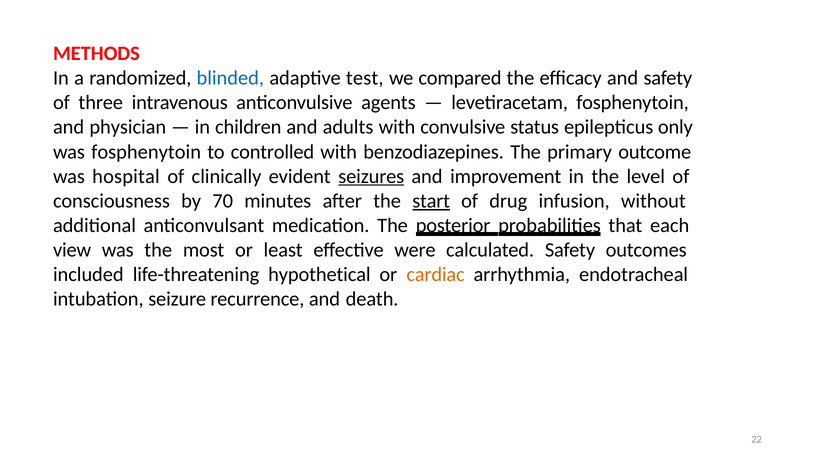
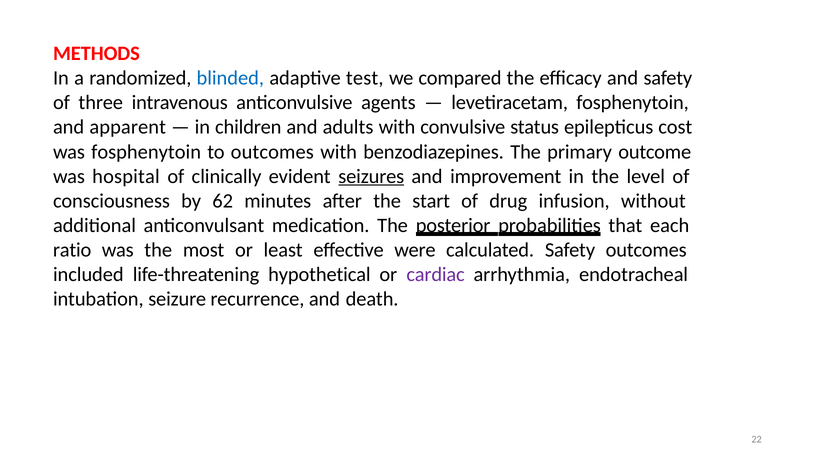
physician: physician -> apparent (128, 127)
only: only -> cost (675, 127)
to controlled: controlled -> outcomes (272, 152)
70: 70 -> 62 (223, 201)
start underline: present -> none (431, 201)
view: view -> ratio (72, 250)
cardiac colour: orange -> purple (436, 275)
